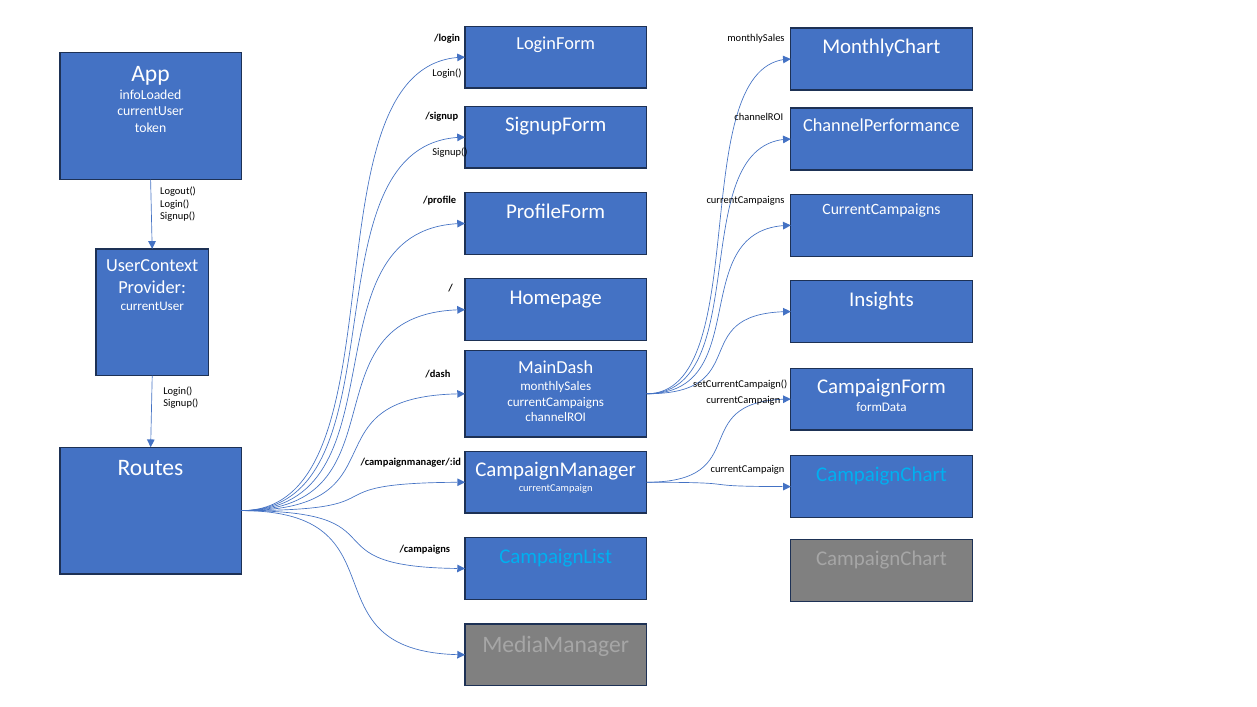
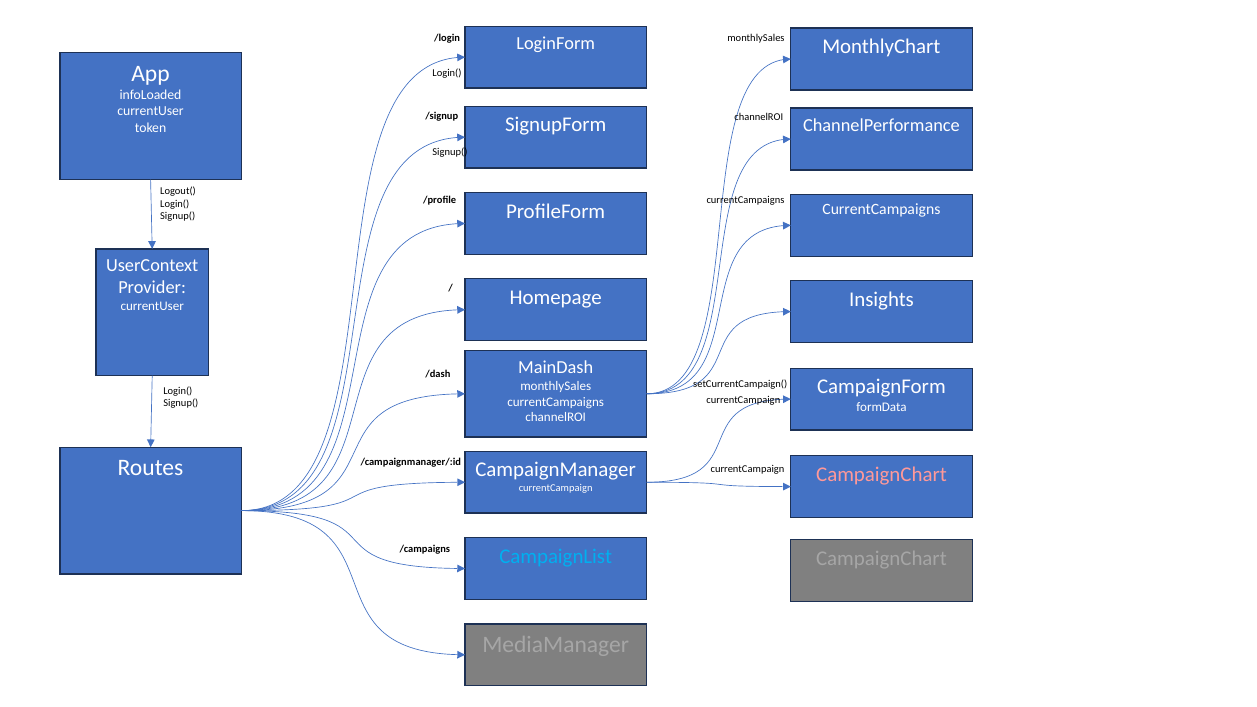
CampaignChart colour: light blue -> pink (881, 474)
